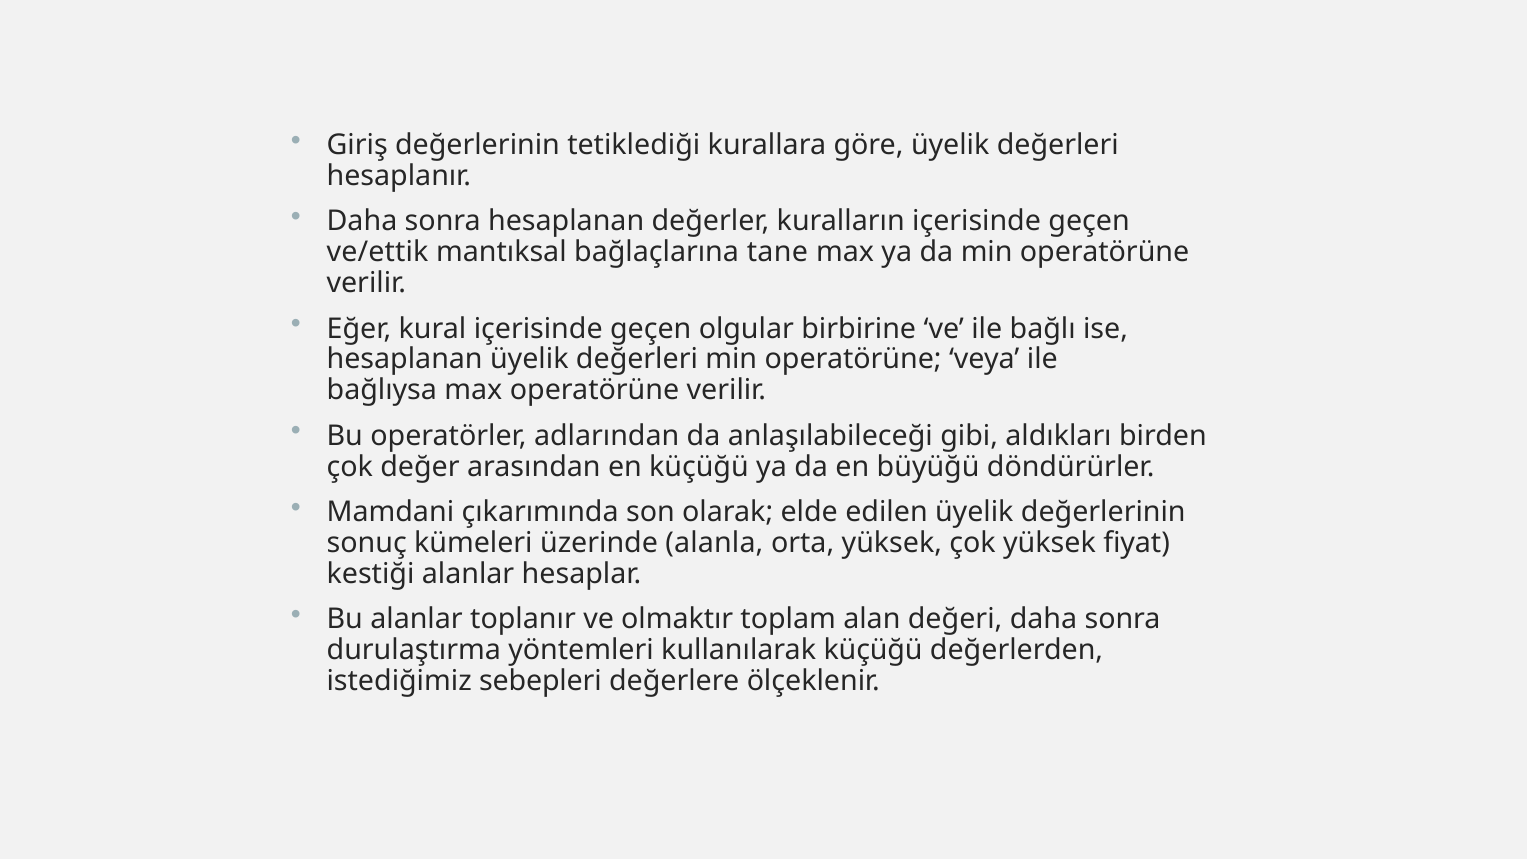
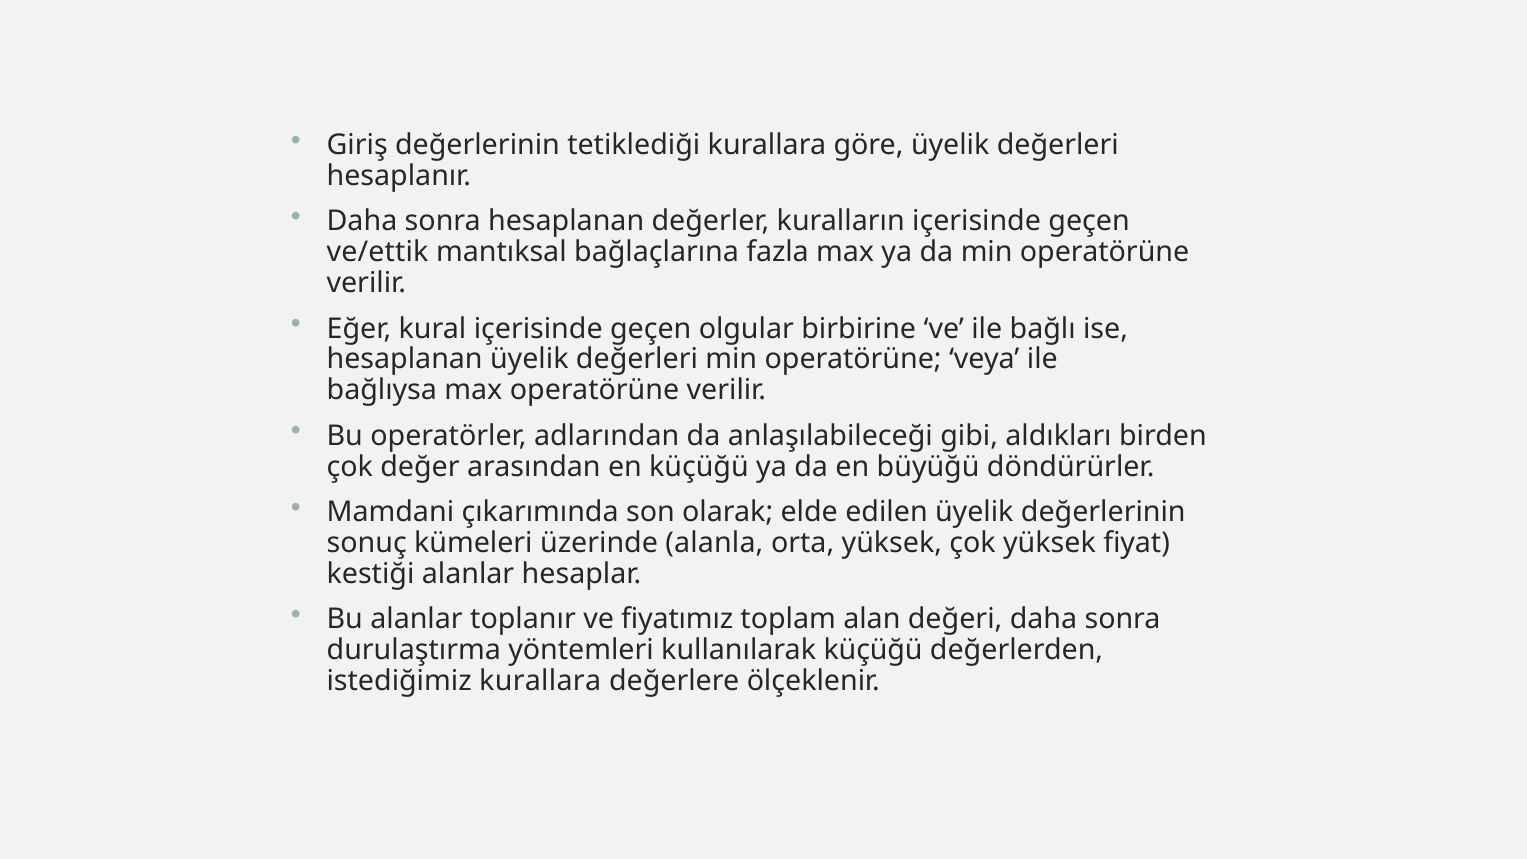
tane: tane -> fazla (778, 252)
olmaktır: olmaktır -> fiyatımız (677, 619)
istediğimiz sebepleri: sebepleri -> kurallara (540, 681)
